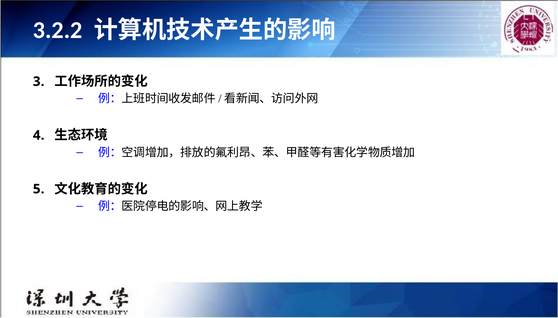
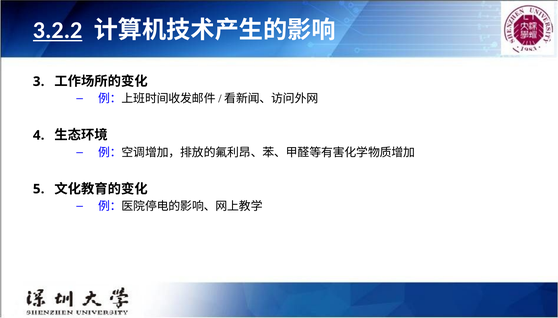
3.2.2 underline: none -> present (58, 30)
